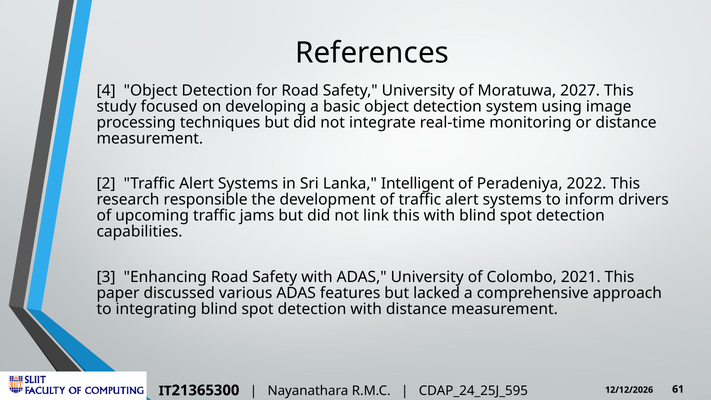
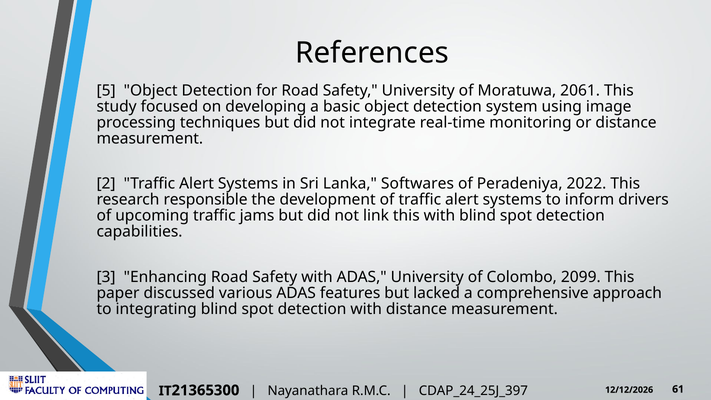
4: 4 -> 5 (106, 90)
2027: 2027 -> 2061 (580, 90)
Intelligent: Intelligent -> Softwares (417, 184)
2021: 2021 -> 2099 (581, 277)
CDAP_24_25J_595: CDAP_24_25J_595 -> CDAP_24_25J_397 (473, 391)
